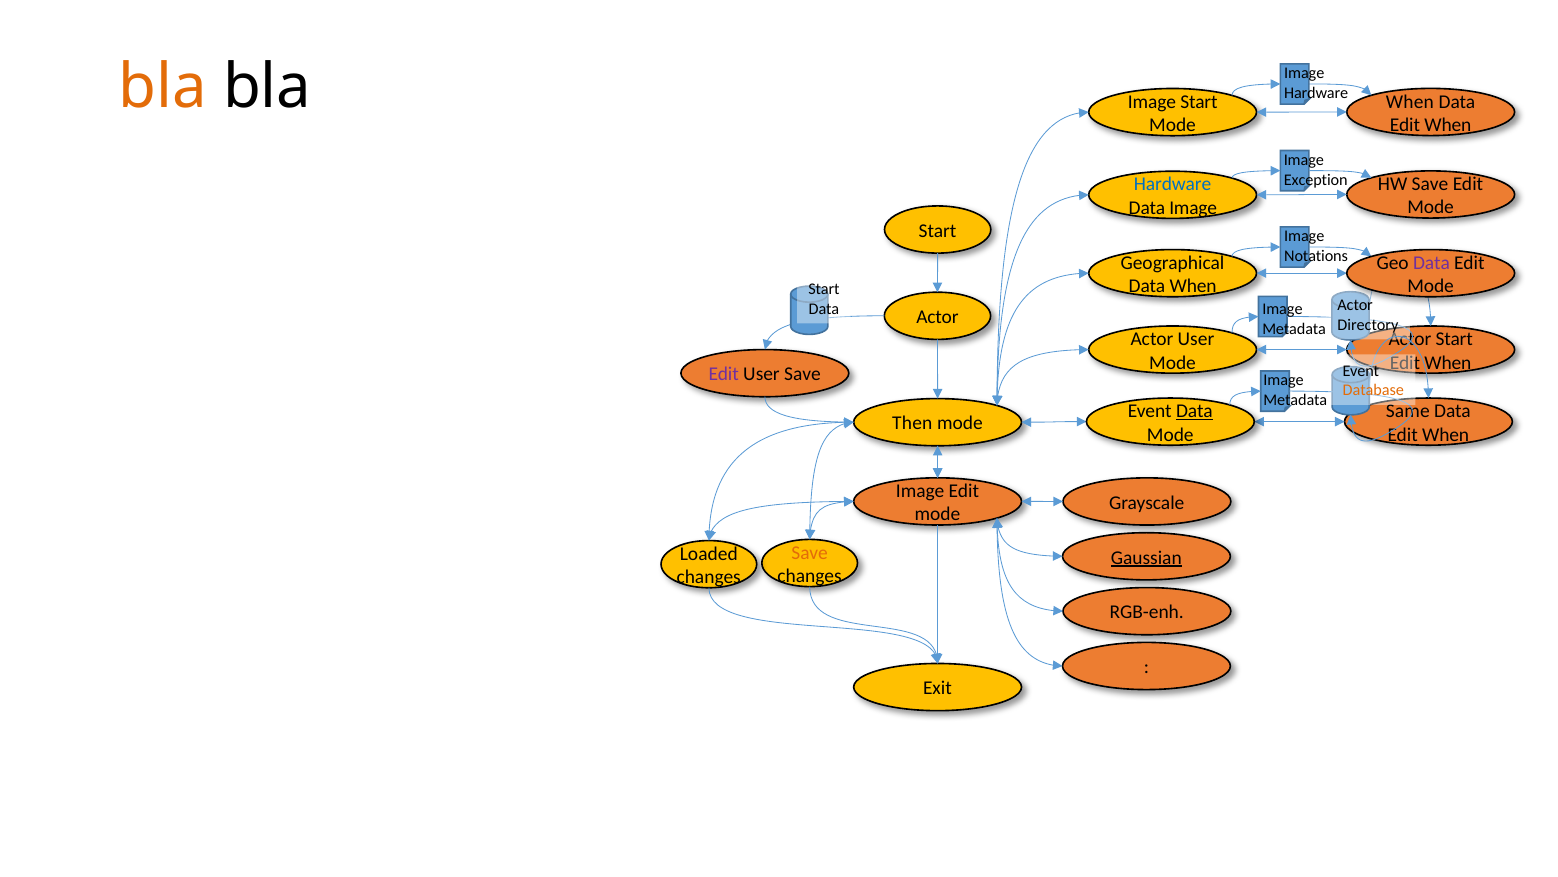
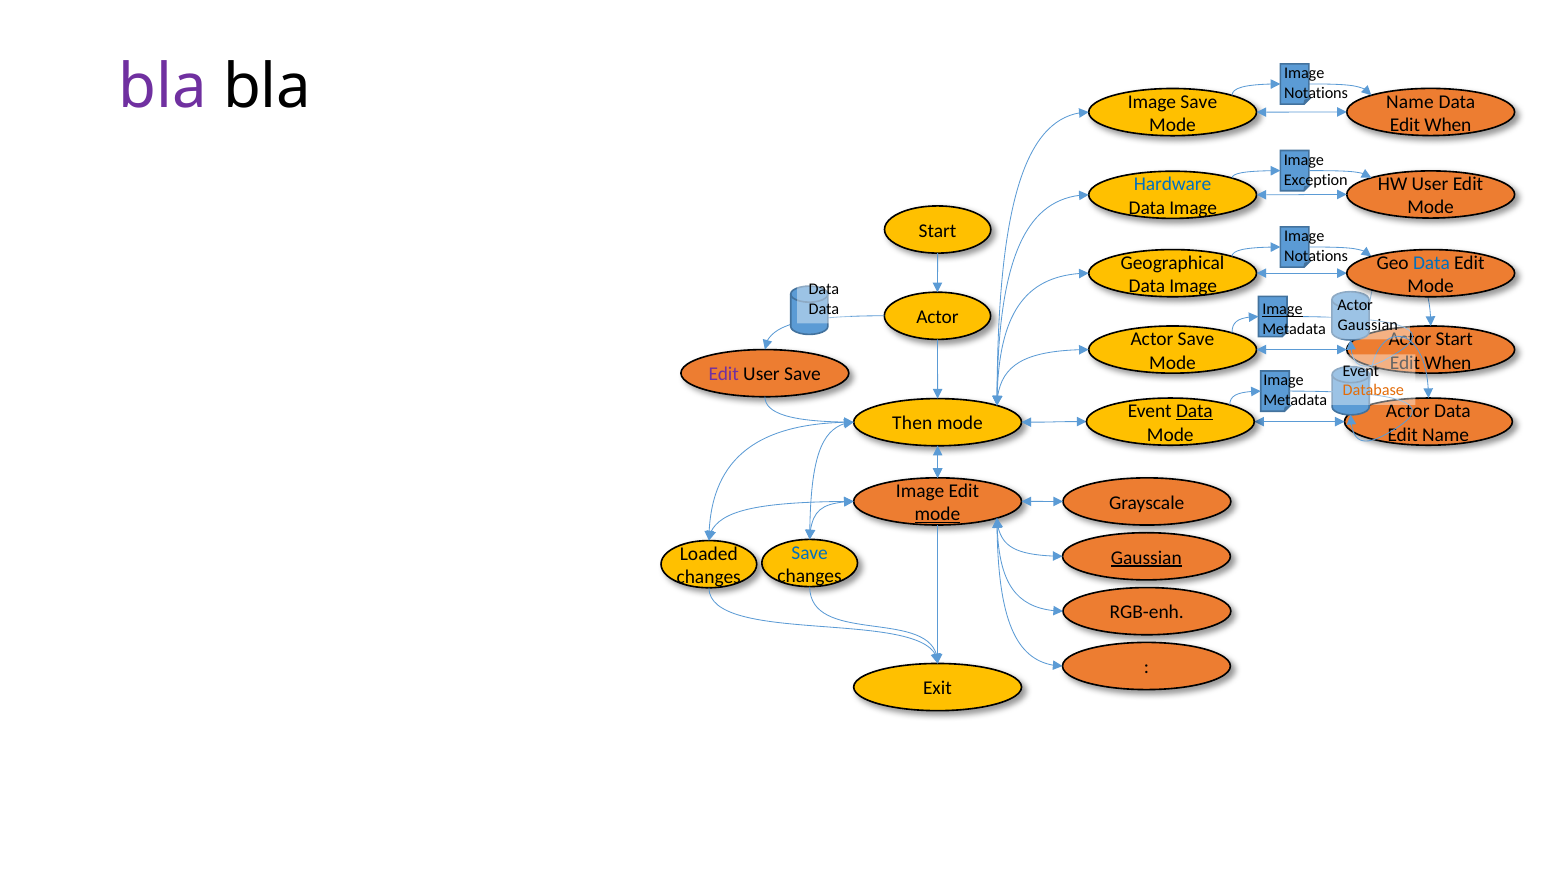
bla colour: orange -> purple (163, 87)
Hardware: Hardware -> Notations (1316, 93)
Image Start: Start -> Save (1199, 102)
When: When -> Name (1410, 102)
HW Save: Save -> User (1430, 184)
Data colour: purple -> blue (1431, 263)
When: When -> Image (1193, 286)
Start: Start -> Data (824, 289)
Image underline: none -> present (1282, 309)
Directory: Directory -> Gaussian (1368, 325)
Actor User: User -> Save (1196, 339)
Same: Same -> Actor (1408, 411)
When: When -> Name (1446, 434)
mode underline: none -> present (938, 514)
Save colour: orange -> blue (810, 552)
